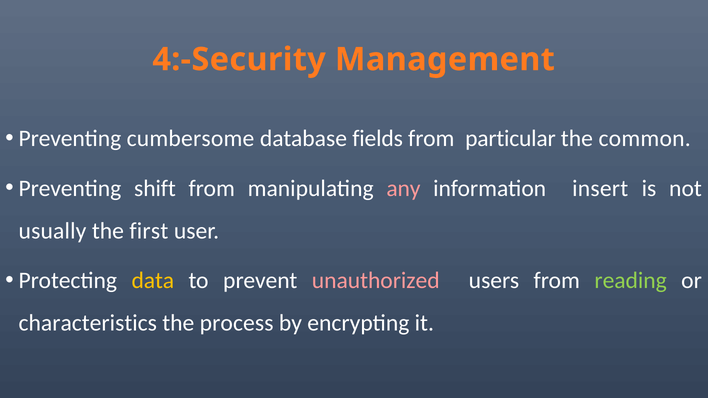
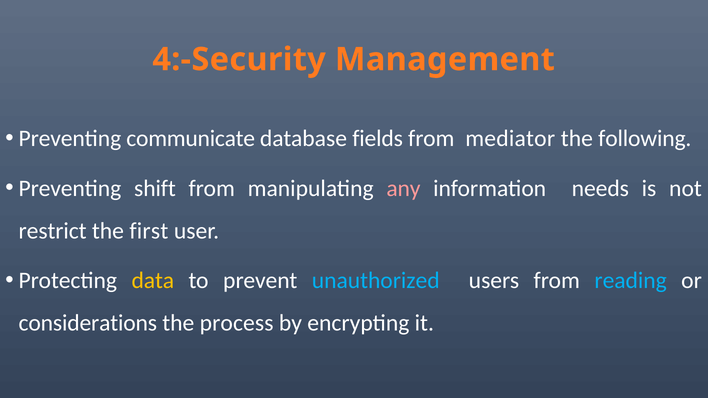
cumbersome: cumbersome -> communicate (191, 139)
particular: particular -> mediator (510, 139)
common: common -> following (645, 139)
insert: insert -> needs (600, 188)
usually: usually -> restrict (53, 231)
unauthorized colour: pink -> light blue (376, 281)
reading colour: light green -> light blue (631, 281)
characteristics: characteristics -> considerations (88, 323)
